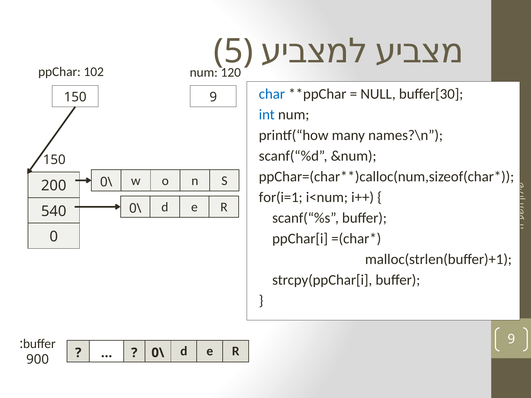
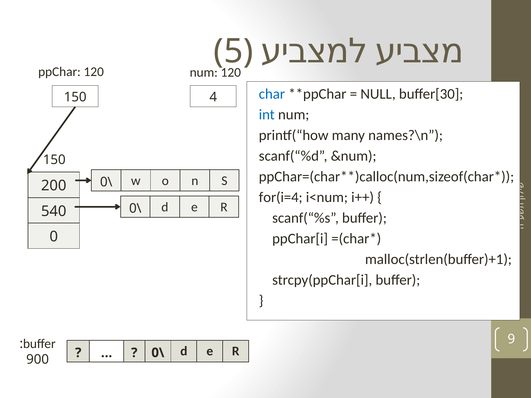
ppChar 102: 102 -> 120 (94, 72)
150 9: 9 -> 4 (213, 97)
for(i=1: for(i=1 -> for(i=4 (281, 197)
